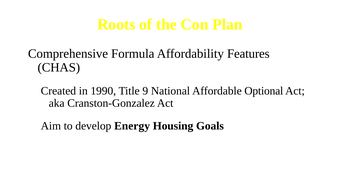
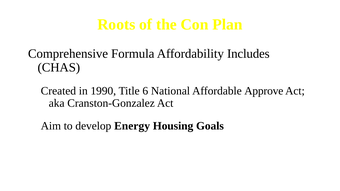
Features: Features -> Includes (248, 54)
9: 9 -> 6 (145, 91)
Optional: Optional -> Approve (264, 91)
